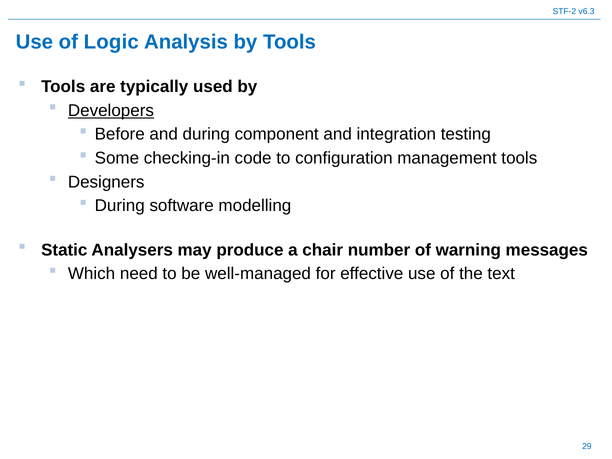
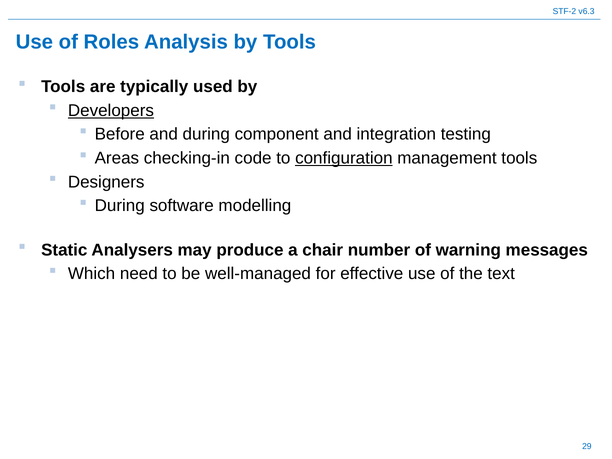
Logic: Logic -> Roles (111, 42)
Some: Some -> Areas (117, 158)
configuration underline: none -> present (344, 158)
